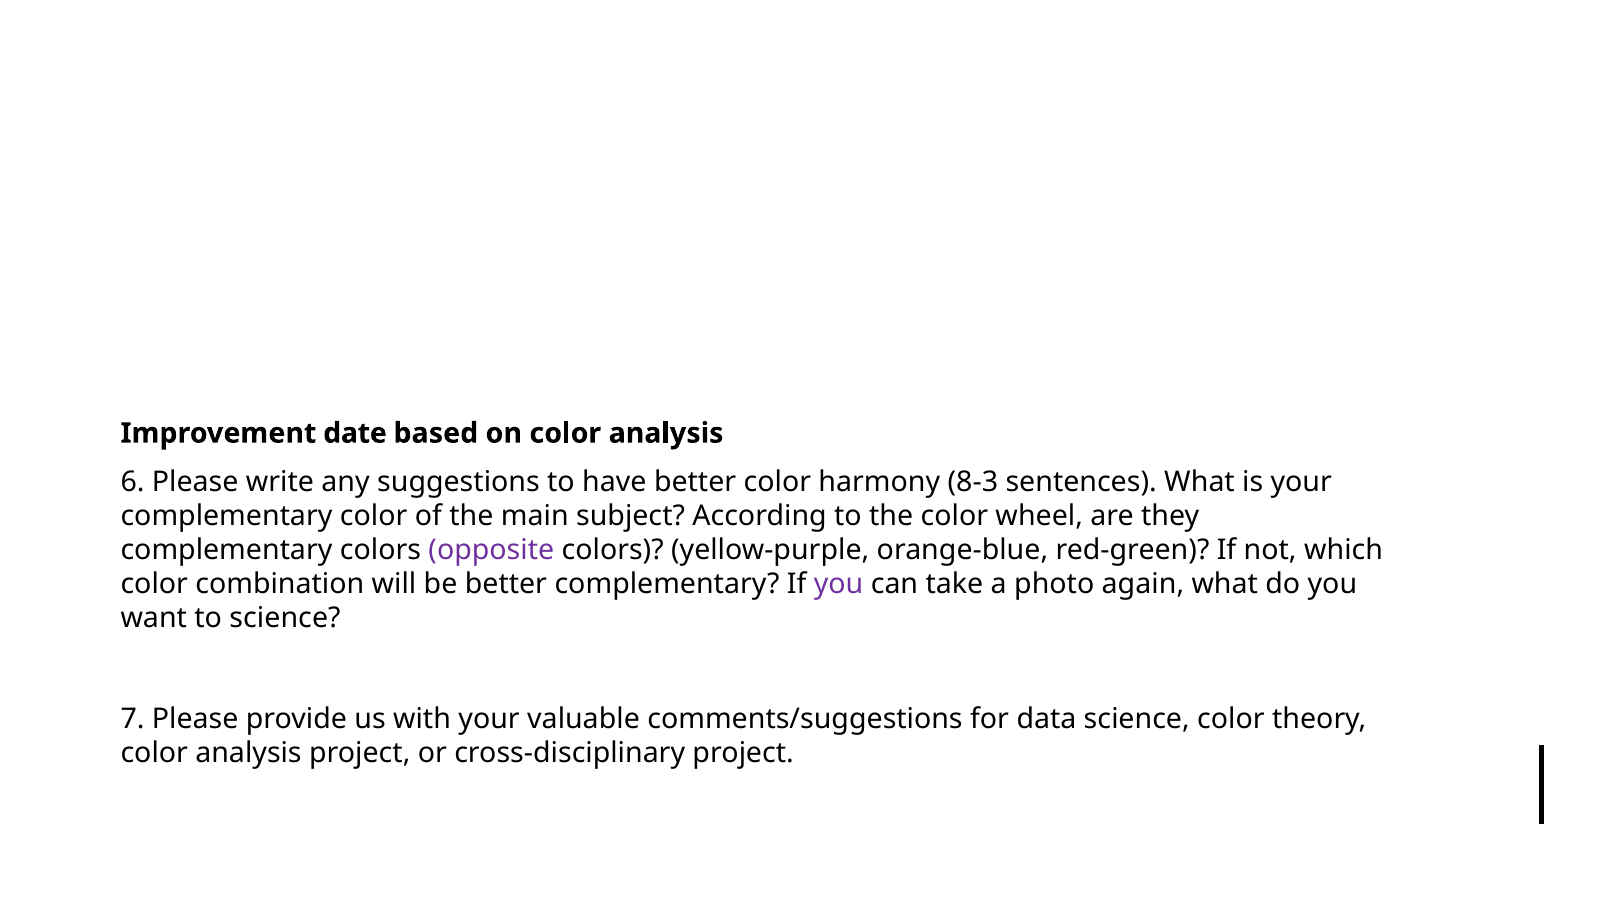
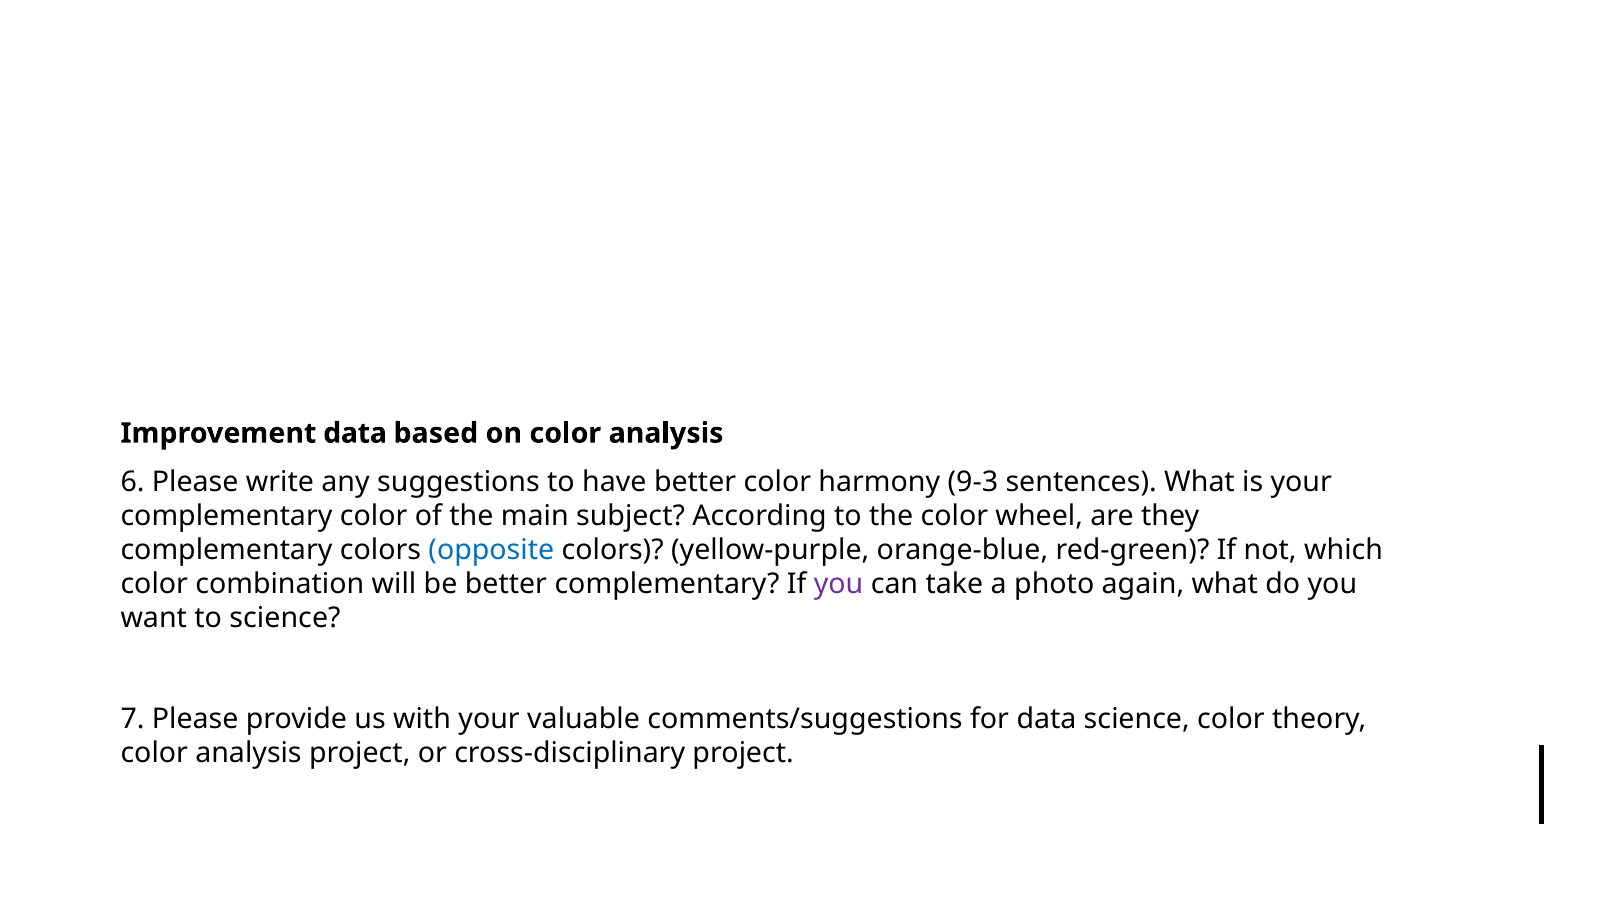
Improvement date: date -> data (355, 433)
8-3: 8-3 -> 9-3 (973, 482)
opposite colour: purple -> blue (491, 550)
